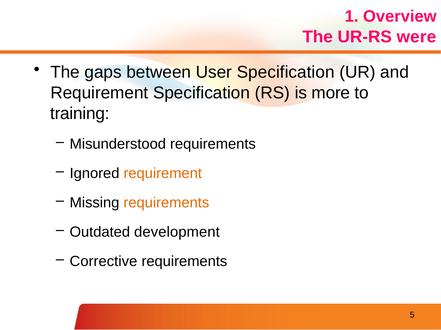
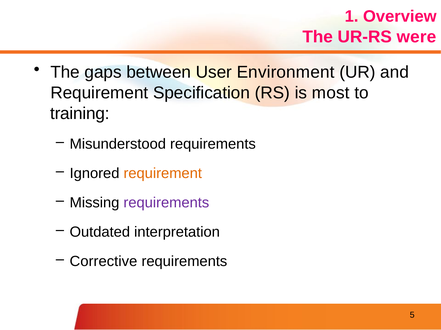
User Specification: Specification -> Environment (286, 73)
more: more -> most (331, 93)
requirements colour: orange -> purple (166, 203)
development: development -> interpretation (177, 233)
